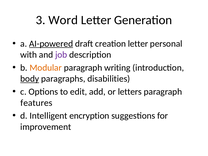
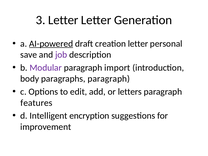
3 Word: Word -> Letter (63, 20)
with: with -> save (29, 55)
Modular colour: orange -> purple (46, 68)
writing: writing -> import (117, 68)
body underline: present -> none (30, 79)
paragraphs disabilities: disabilities -> paragraph (109, 79)
